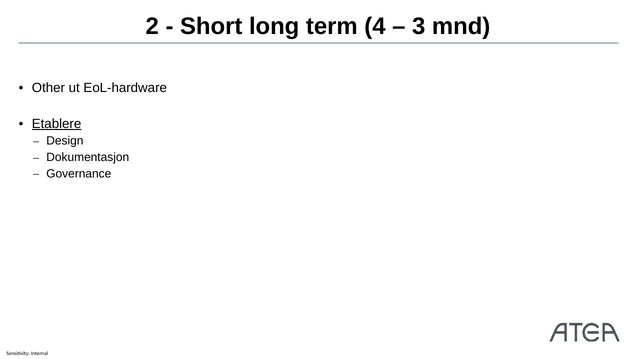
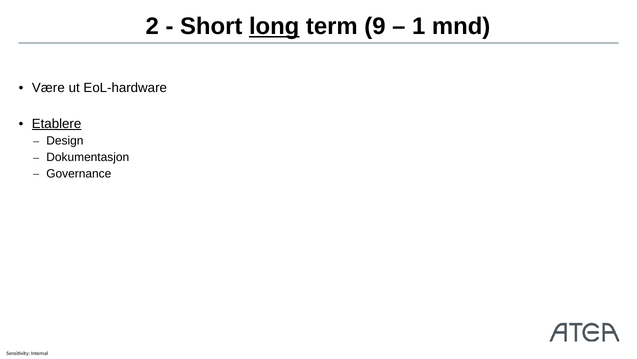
long underline: none -> present (274, 26)
4: 4 -> 9 (375, 26)
3: 3 -> 1 (419, 26)
Other: Other -> Være (48, 88)
